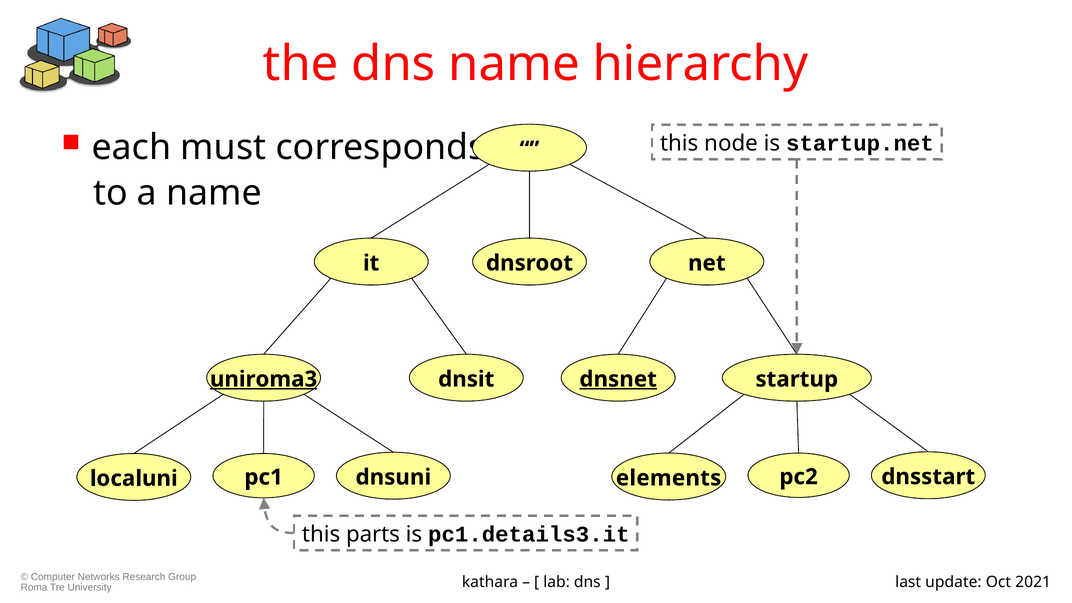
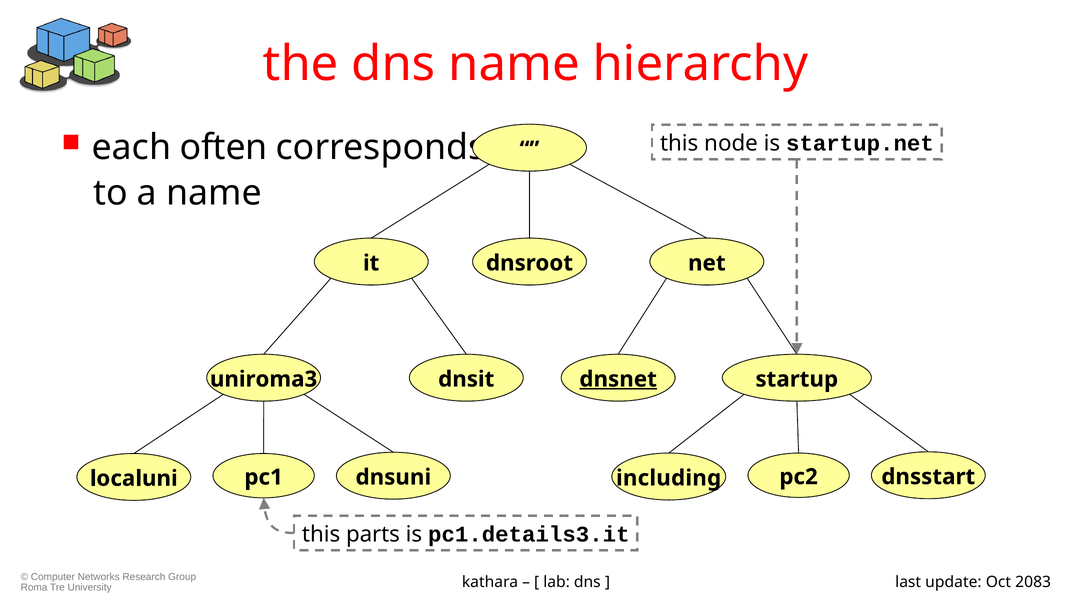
must: must -> often (224, 147)
uniroma3 underline: present -> none (264, 379)
elements: elements -> including (669, 478)
2021: 2021 -> 2083 (1033, 582)
